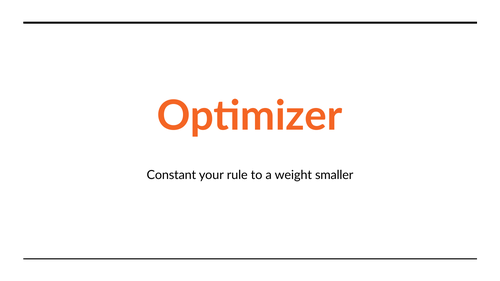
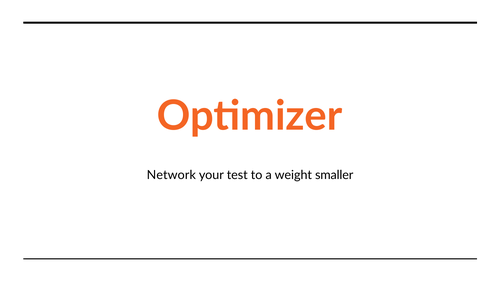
Constant: Constant -> Network (171, 175)
rule: rule -> test (237, 175)
